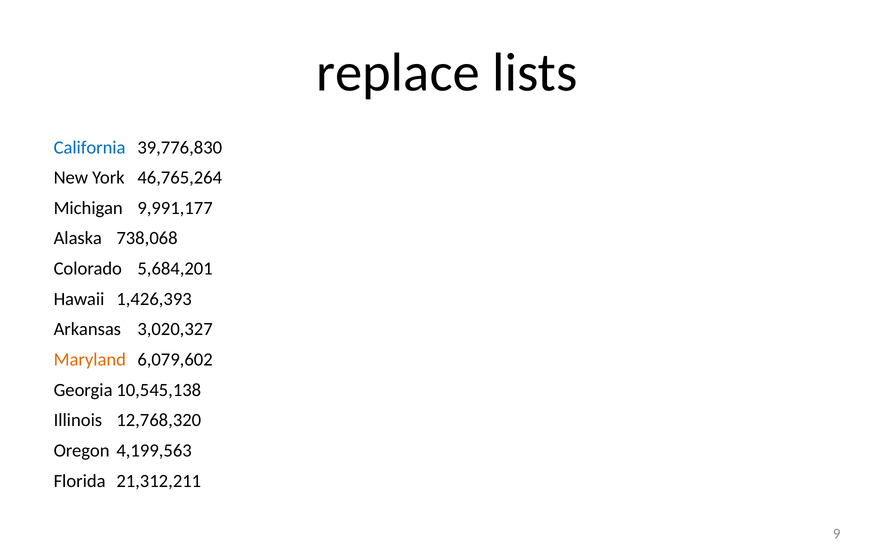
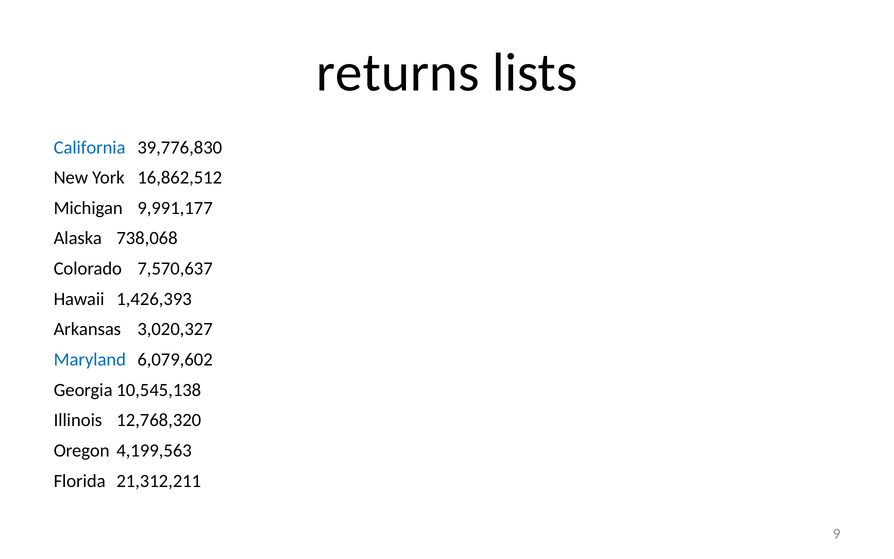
replace: replace -> returns (398, 73)
46,765,264: 46,765,264 -> 16,862,512 (180, 178)
5,684,201: 5,684,201 -> 7,570,637 (175, 269)
Maryland colour: orange -> blue (90, 359)
